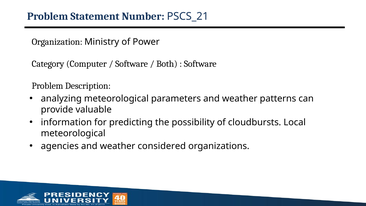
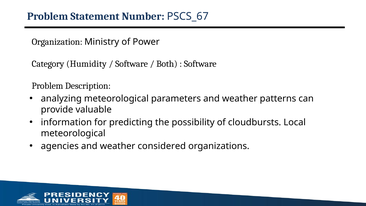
PSCS_21: PSCS_21 -> PSCS_67 (188, 16)
Computer: Computer -> Humidity (86, 64)
